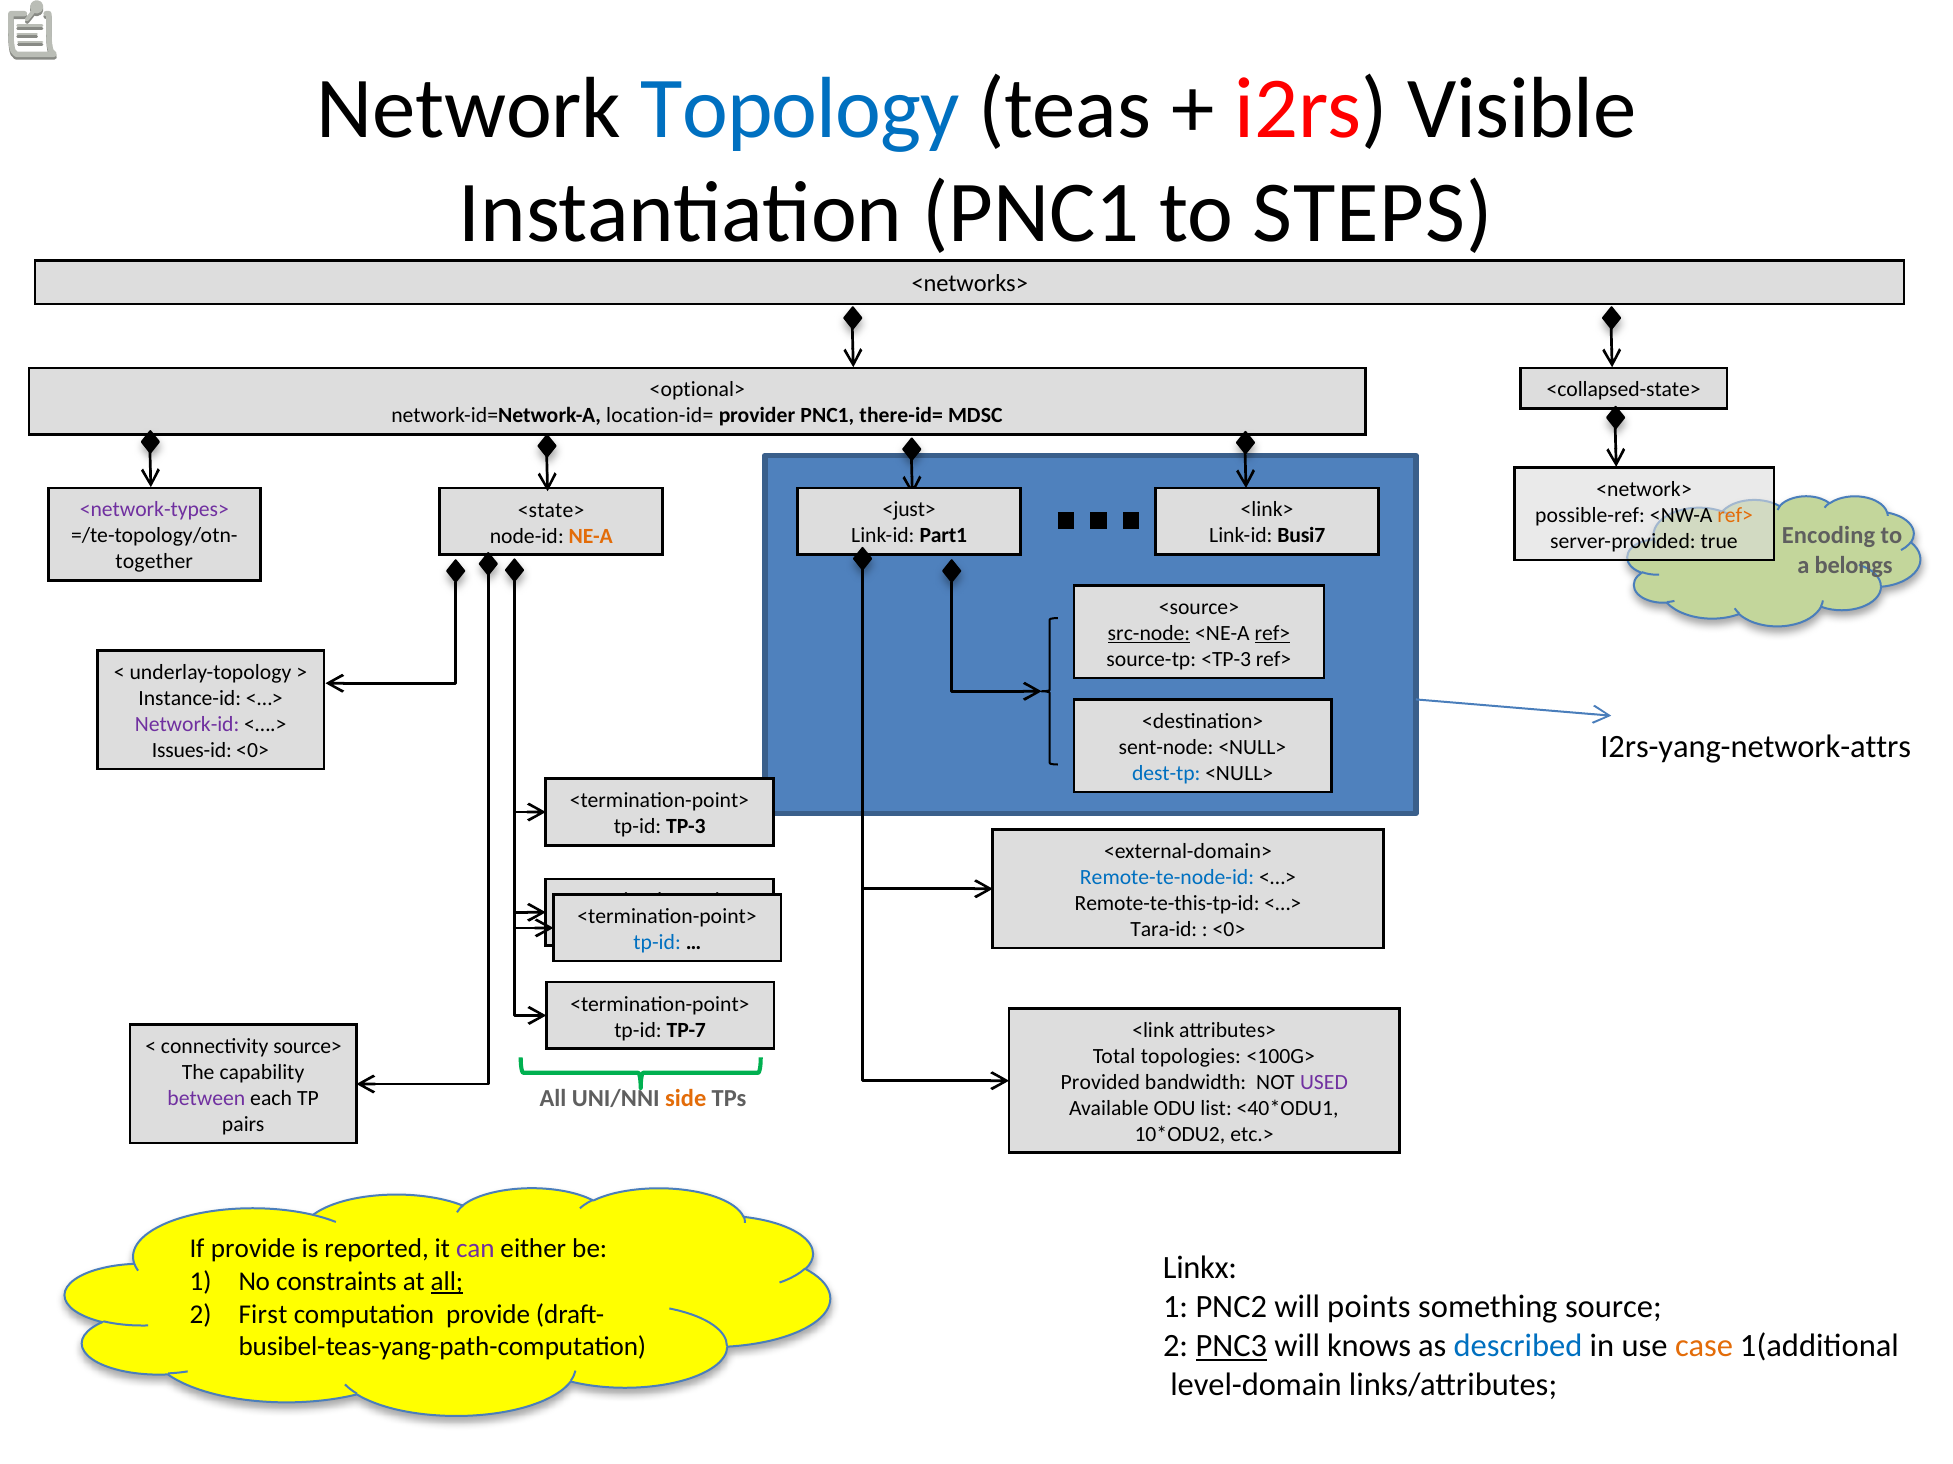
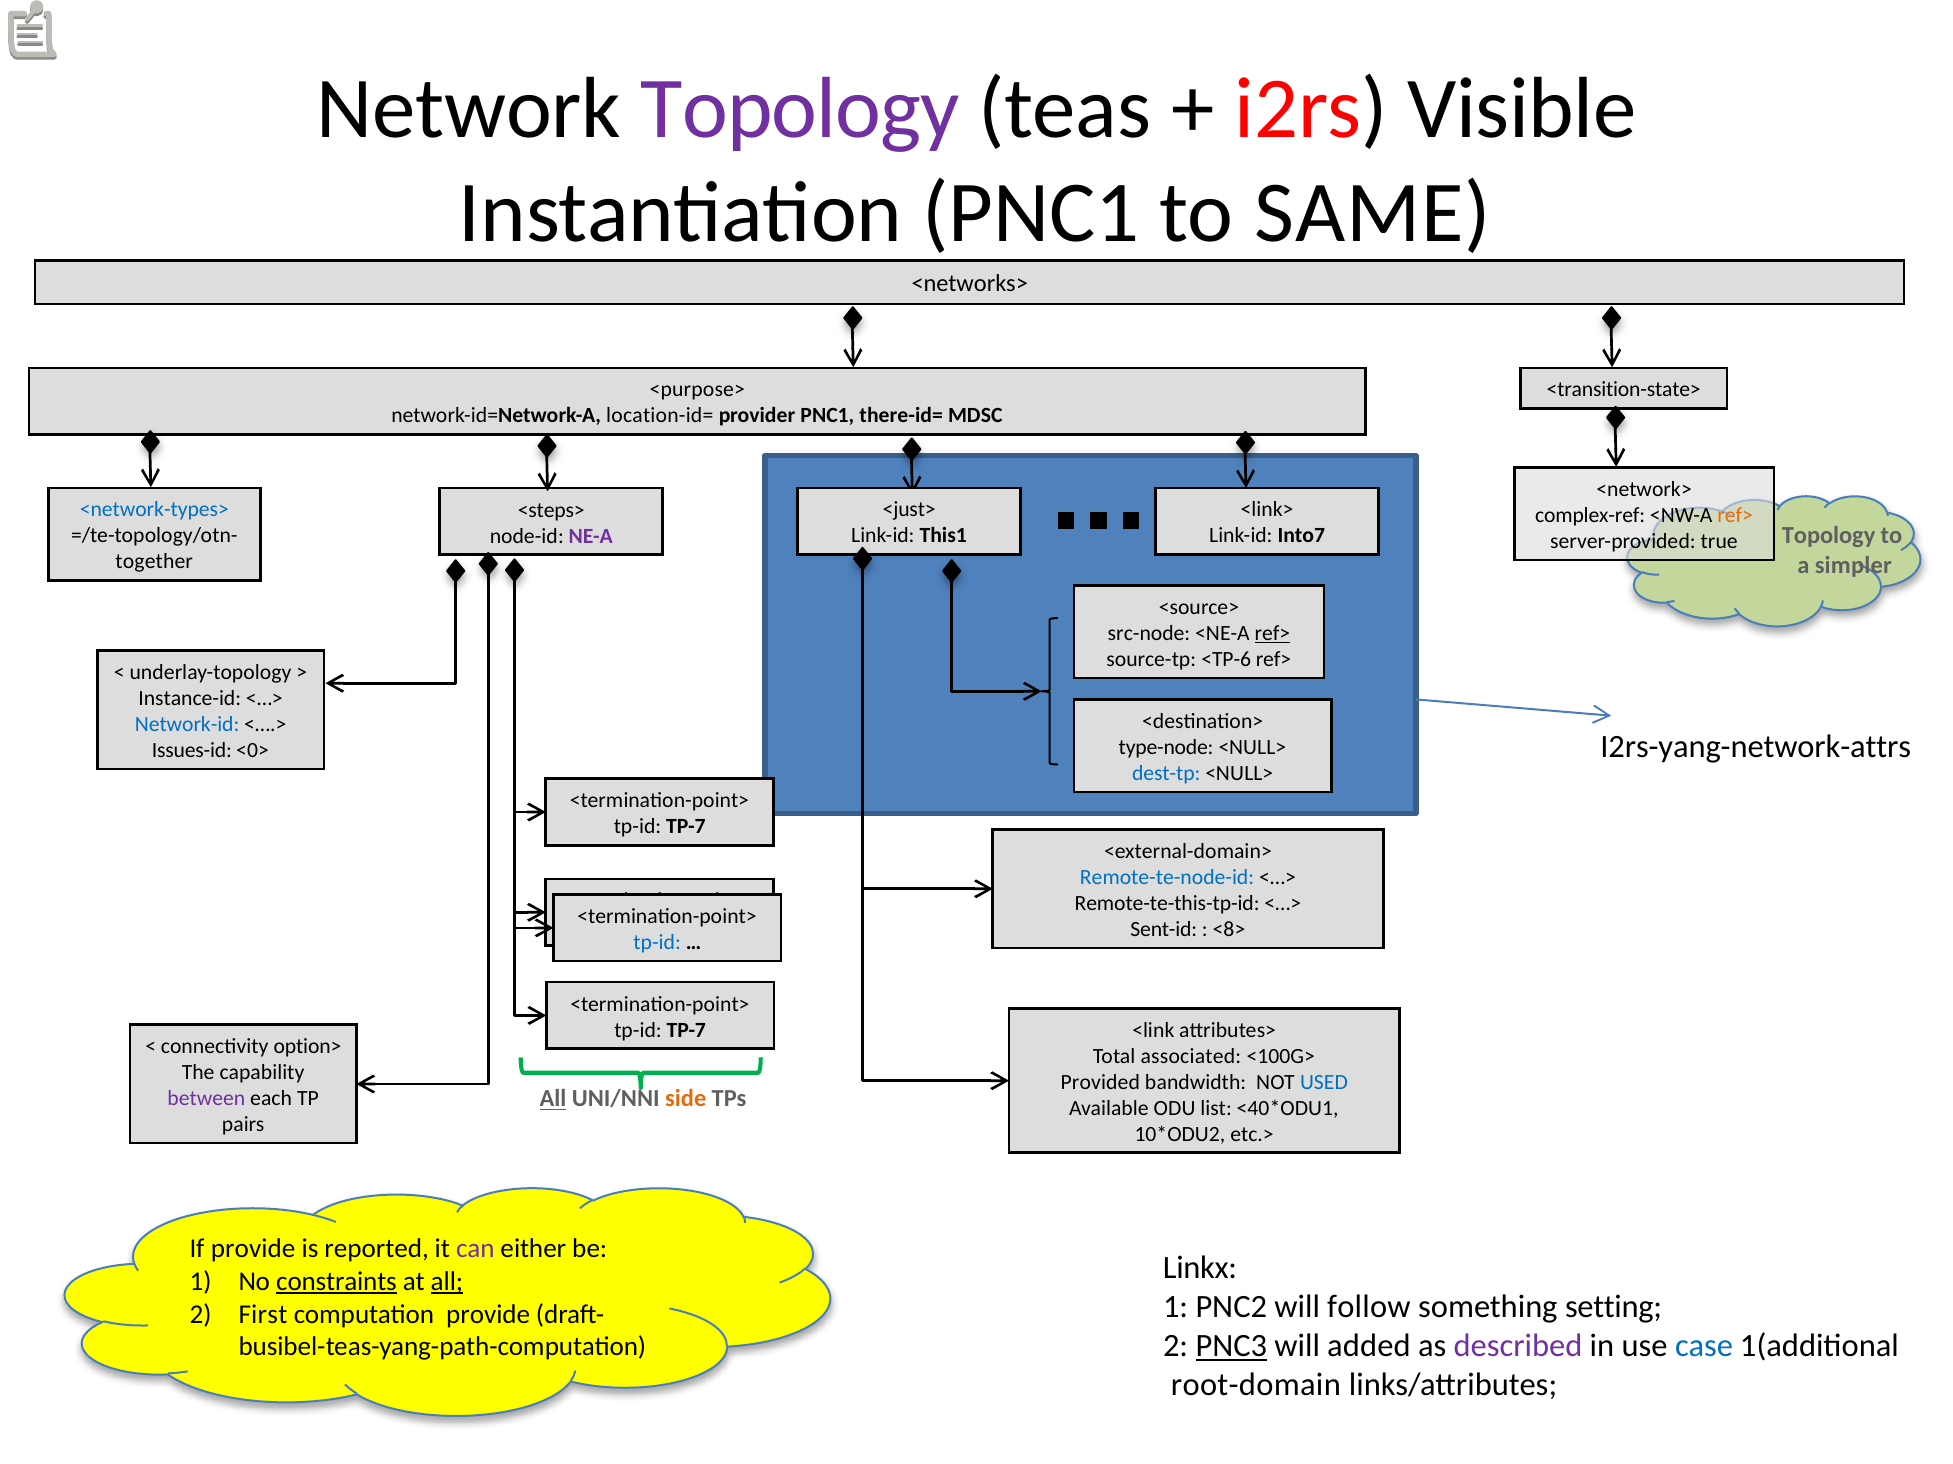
Topology colour: blue -> purple (800, 109)
STEPS: STEPS -> SAME (1373, 213)
<optional>: <optional> -> <purpose> (697, 390)
<collapsed-state>: <collapsed-state> -> <transition-state> (1624, 390)
<network-types> colour: purple -> blue (154, 510)
<state>: <state> -> <steps> (551, 510)
possible-ref: possible-ref -> complex-ref (1590, 516)
Encoding: Encoding -> Topology (1829, 536)
NE-A colour: orange -> purple (591, 536)
Part1: Part1 -> This1 (943, 536)
Busi7: Busi7 -> Into7 (1301, 536)
belongs: belongs -> simpler (1853, 565)
src-node underline: present -> none (1149, 634)
<TP-3: <TP-3 -> <TP-6 (1226, 660)
Network-id colour: purple -> blue (187, 725)
sent-node: sent-node -> type-node (1166, 748)
TP-3: TP-3 -> TP-7 (686, 827)
Tara-id: Tara-id -> Sent-id (1164, 930)
<0>: <0> -> <8> (1229, 930)
source>: source> -> option> (307, 1047)
topologies: topologies -> associated (1191, 1057)
USED colour: purple -> blue (1324, 1083)
All underline: none -> present (553, 1099)
constraints underline: none -> present (337, 1282)
points: points -> follow (1369, 1307)
source: source -> setting (1614, 1307)
knows: knows -> added (1369, 1346)
described colour: blue -> purple (1518, 1346)
case colour: orange -> blue (1704, 1346)
level-domain: level-domain -> root-domain (1256, 1385)
